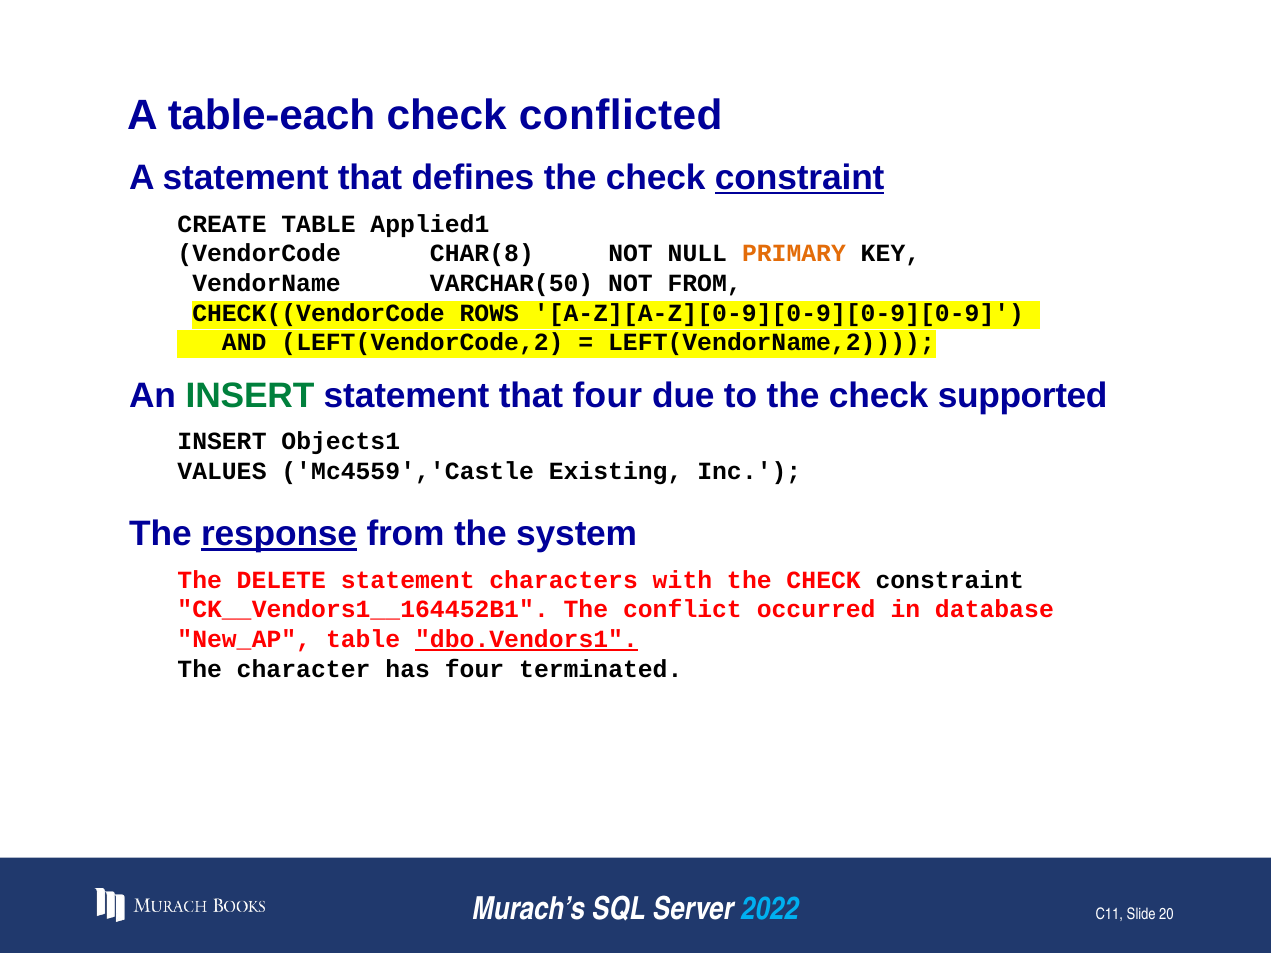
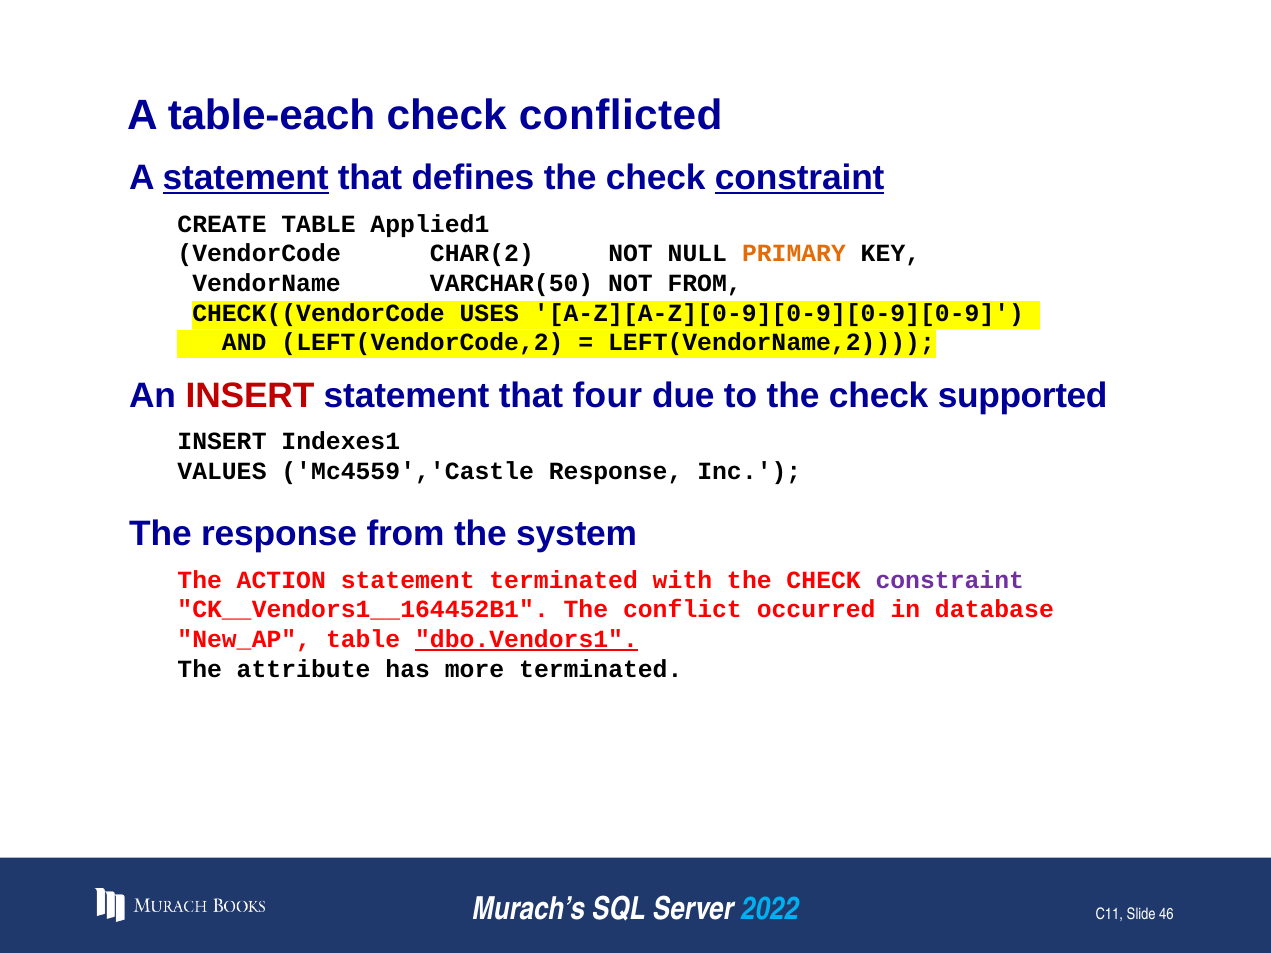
statement underline: none -> present (246, 178)
CHAR(8: CHAR(8 -> CHAR(2 (482, 254)
ROWS: ROWS -> USES (489, 313)
INSERT colour: green -> red (250, 396)
Objects1: Objects1 -> Indexes1 (341, 441)
Mc4559','Castle Existing: Existing -> Response (616, 471)
response underline: present -> none (279, 534)
DELETE: DELETE -> ACTION (281, 580)
statement characters: characters -> terminated (564, 580)
constraint colour: black -> purple (950, 580)
character: character -> attribute (304, 669)
has four: four -> more (474, 669)
20: 20 -> 46 (1166, 915)
